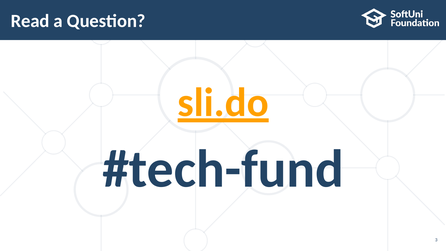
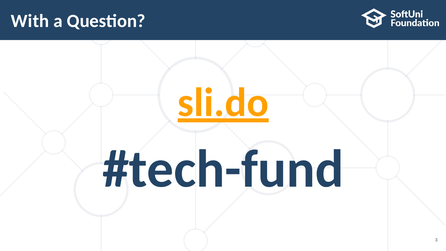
Read: Read -> With (30, 21)
